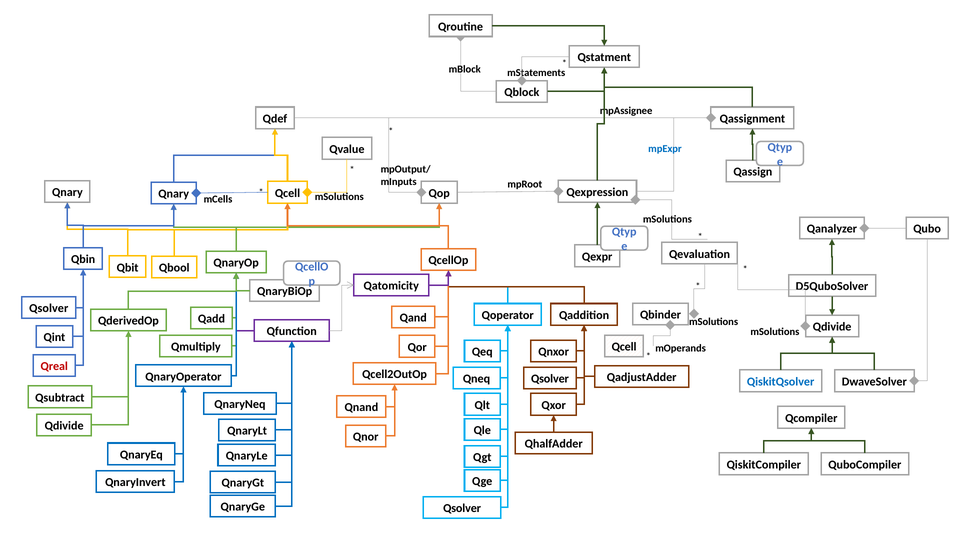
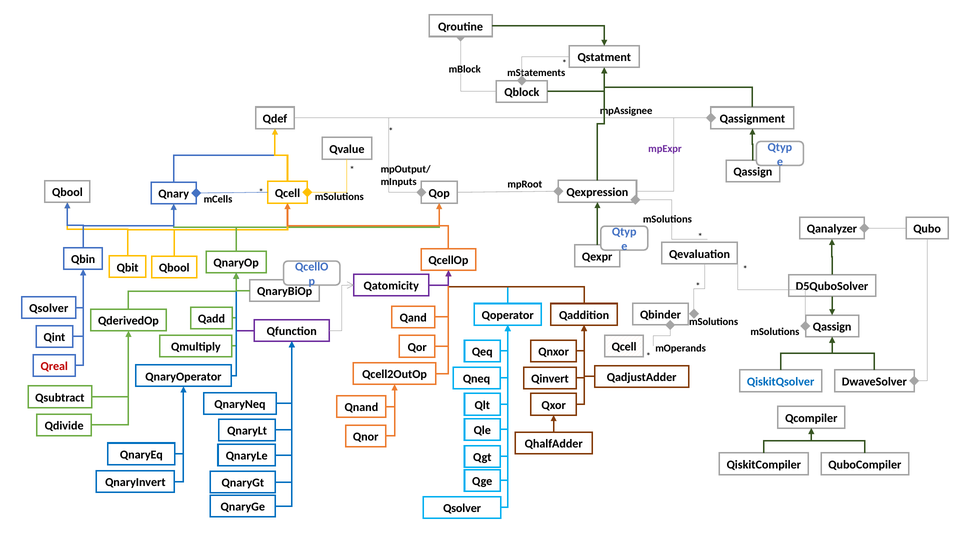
mpExpr colour: blue -> purple (665, 149)
Qnary: Qnary -> Qbool (67, 192)
Qdivide: Qdivide -> Qassign (832, 327)
Qsolver: Qsolver -> Qinvert (550, 379)
